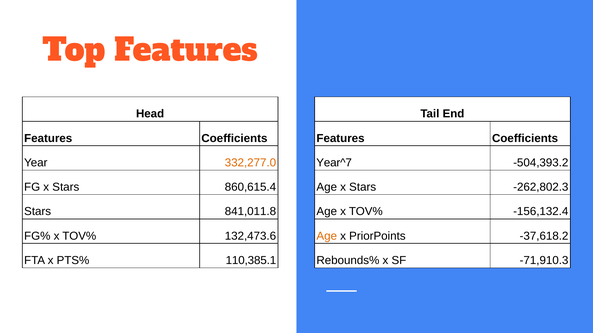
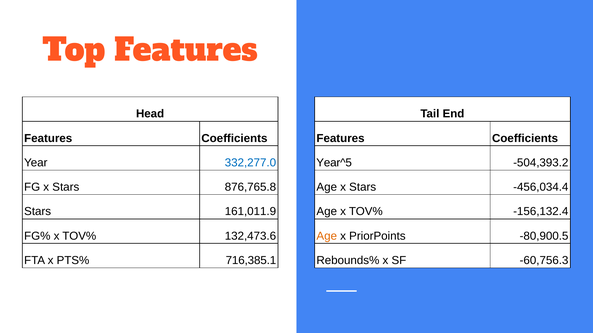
332,277.0 colour: orange -> blue (250, 163)
Year^7: Year^7 -> Year^5 (334, 163)
860,615.4: 860,615.4 -> 876,765.8 (250, 187)
-262,802.3: -262,802.3 -> -456,034.4 (541, 187)
841,011.8: 841,011.8 -> 161,011.9 (250, 212)
-37,618.2: -37,618.2 -> -80,900.5 (544, 236)
110,385.1: 110,385.1 -> 716,385.1 (251, 261)
-71,910.3: -71,910.3 -> -60,756.3 (544, 261)
